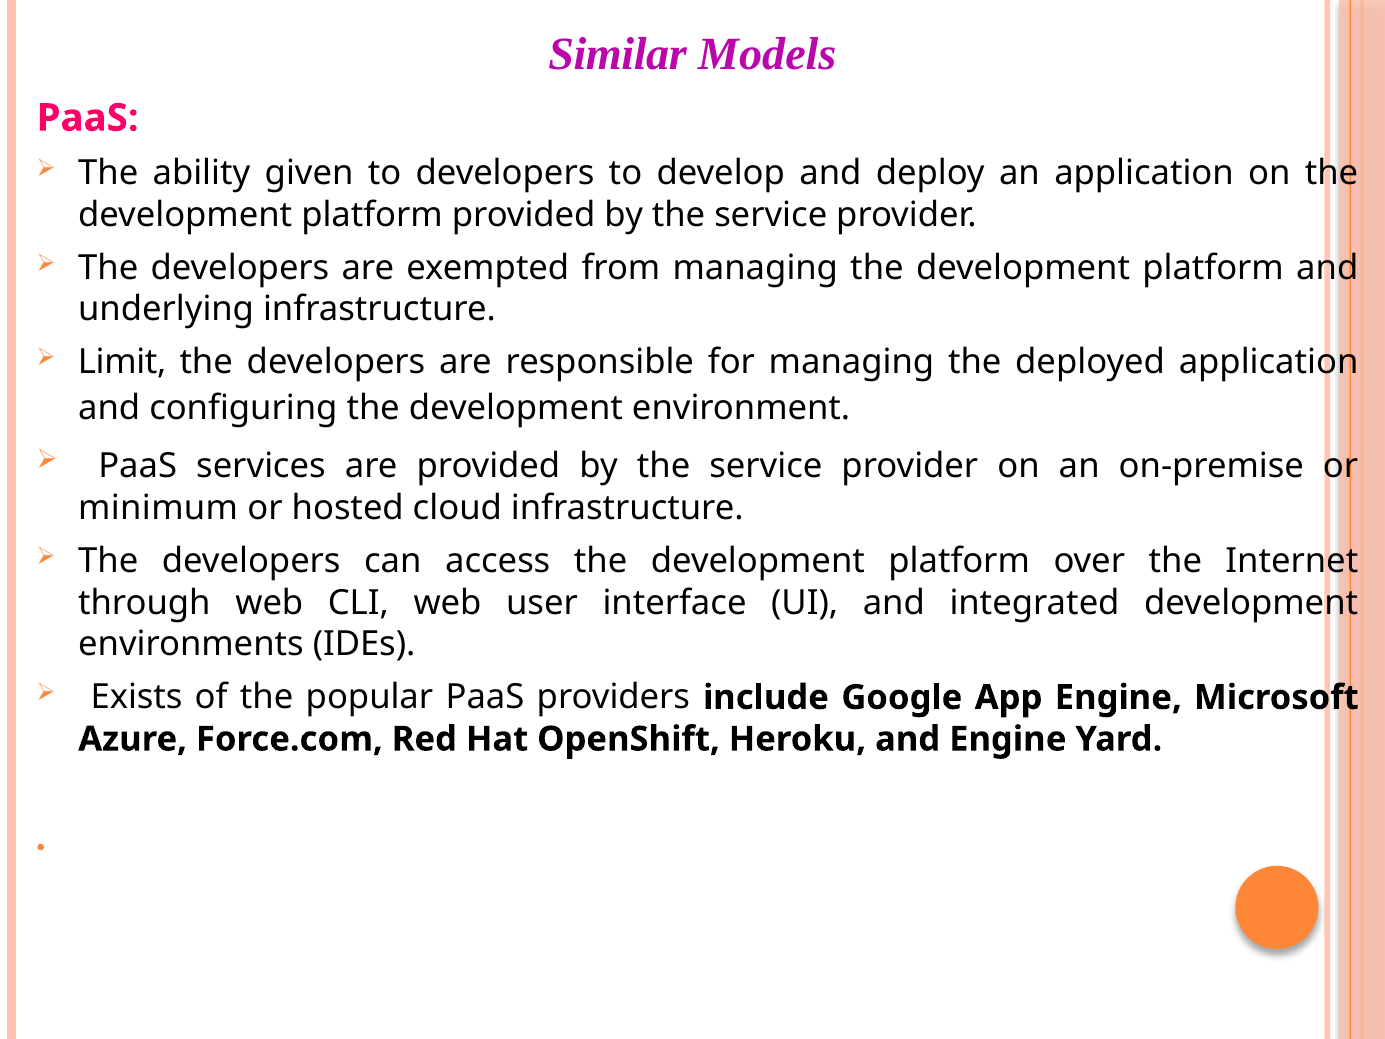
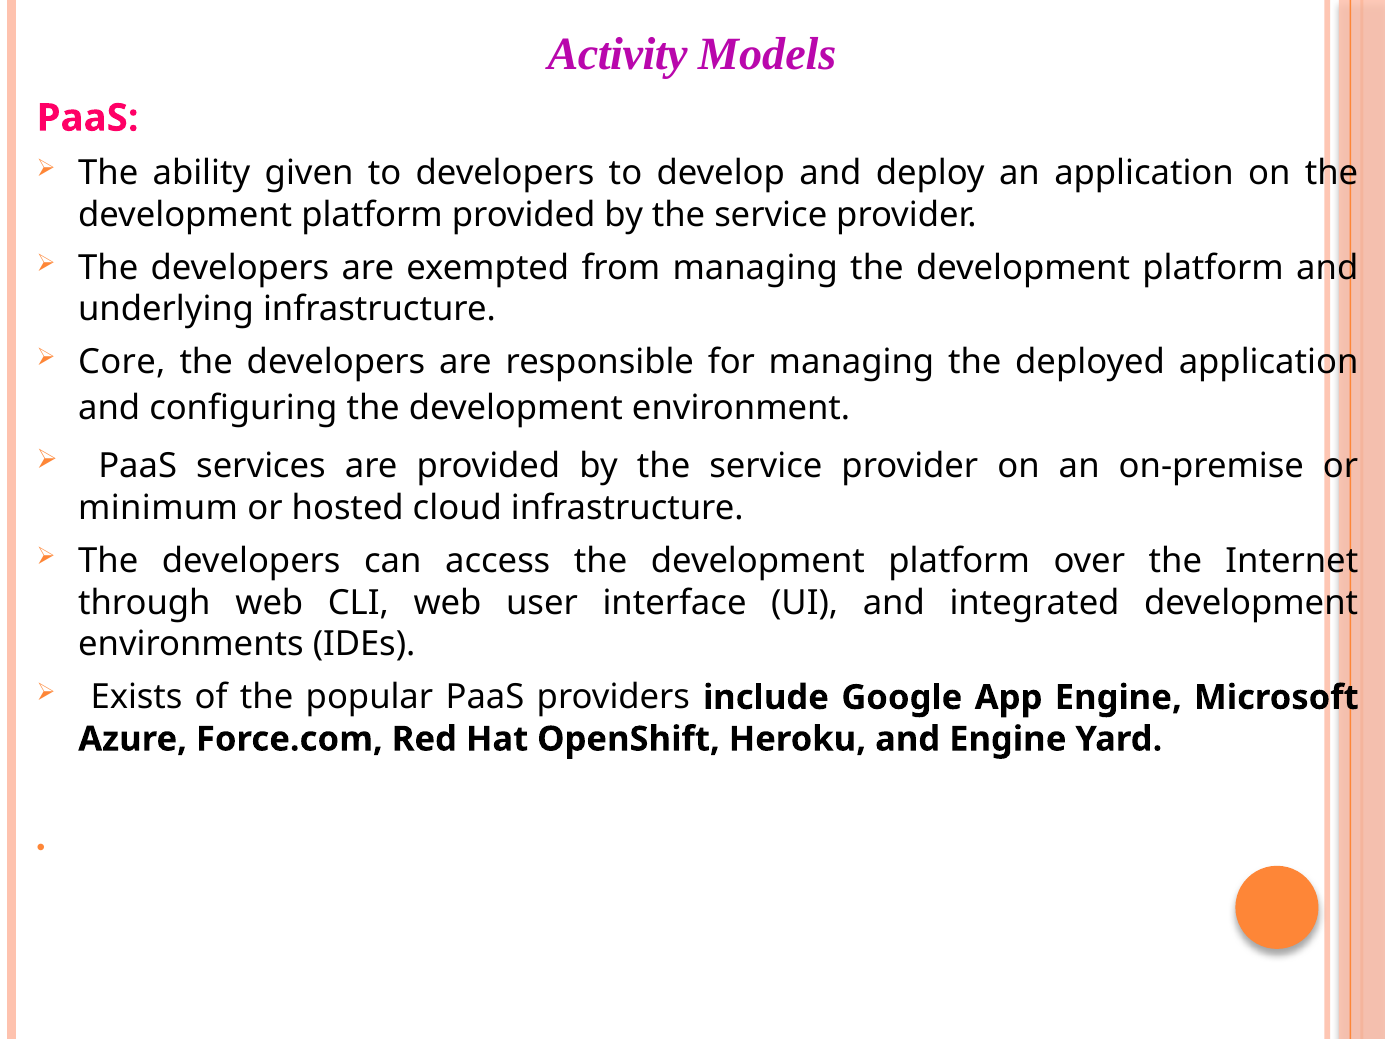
Similar: Similar -> Activity (618, 54)
Limit: Limit -> Core (122, 362)
